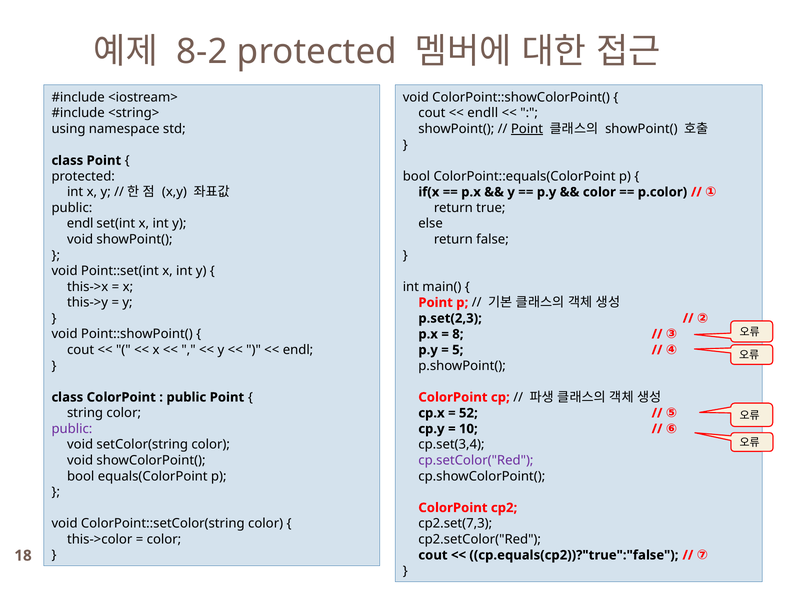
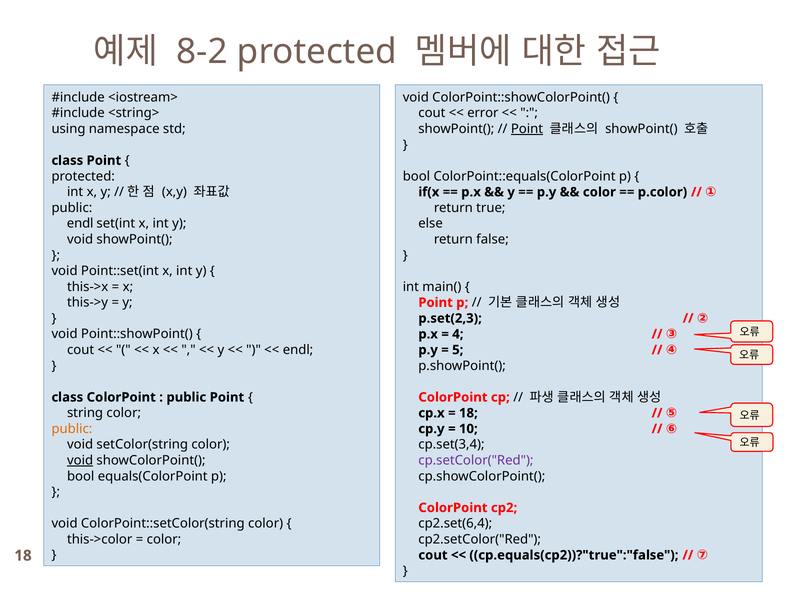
endll: endll -> error (483, 113)
8: 8 -> 4 (458, 334)
52: 52 -> 18 (468, 413)
public colour: purple -> orange (72, 429)
void underline: none -> present (80, 461)
cp2.set(7,3: cp2.set(7,3 -> cp2.set(6,4 (455, 524)
